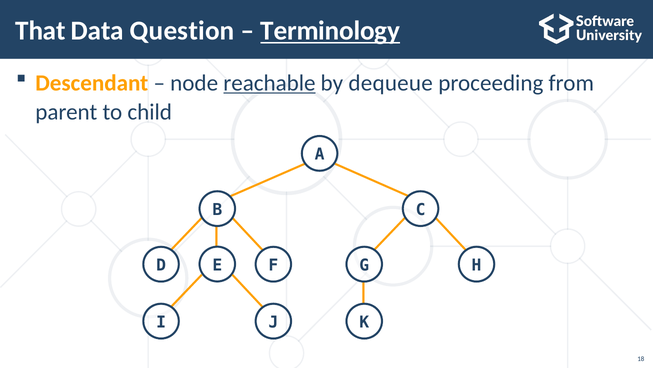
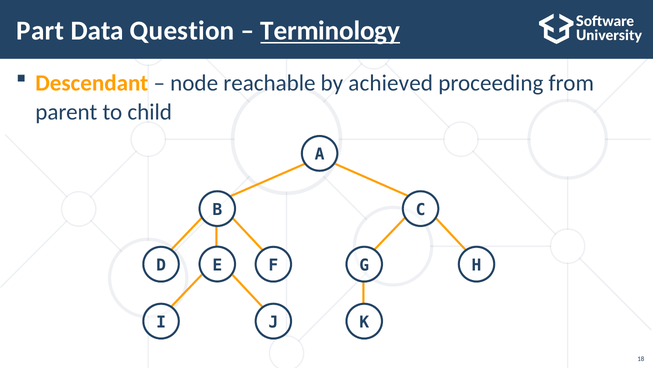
That: That -> Part (40, 31)
reachable underline: present -> none (269, 83)
dequeue: dequeue -> achieved (391, 83)
